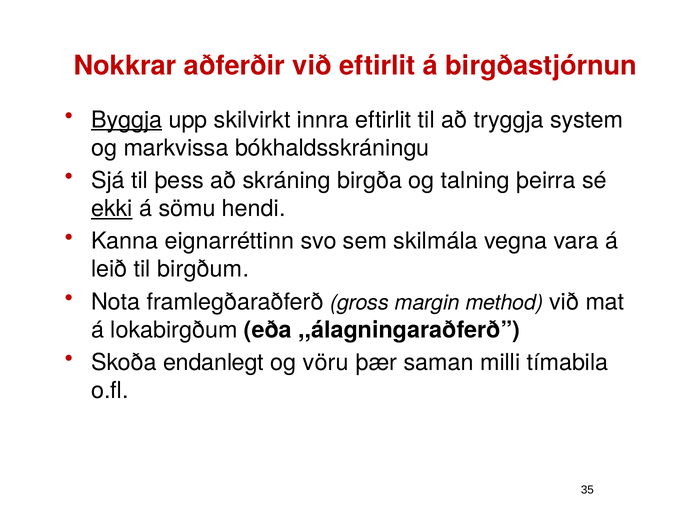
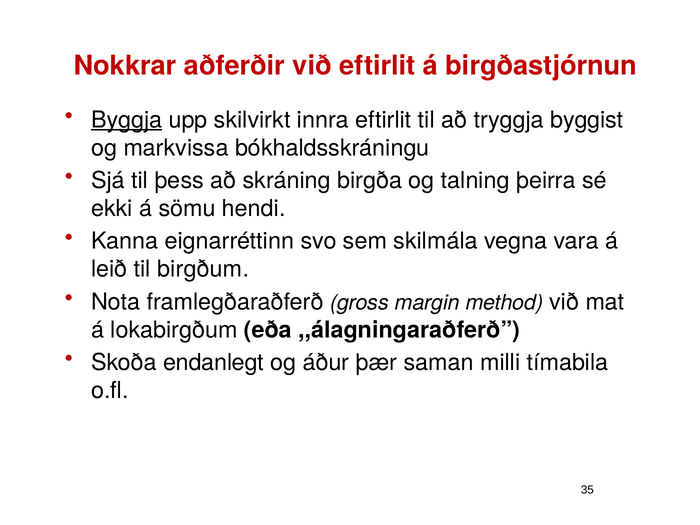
system: system -> byggist (587, 120)
ekki underline: present -> none (112, 209)
vöru: vöru -> áður (326, 363)
